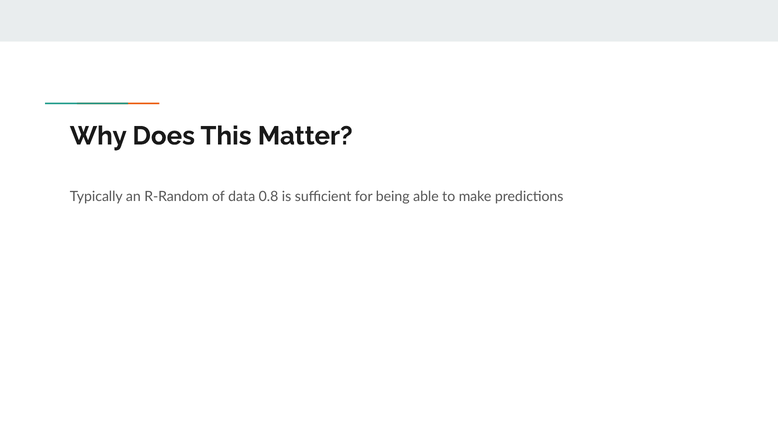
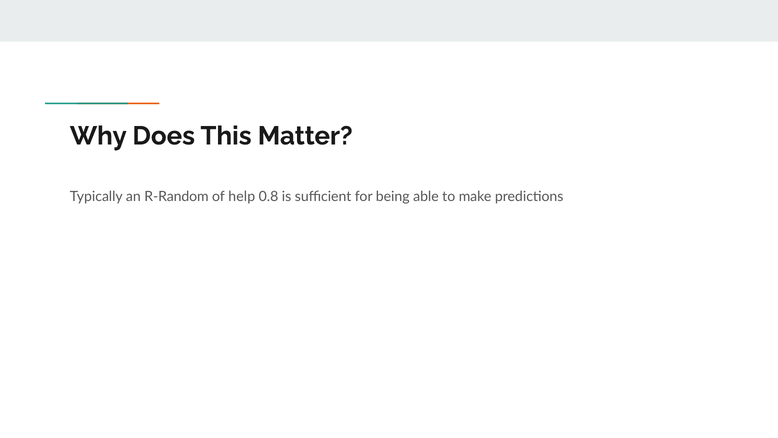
data: data -> help (242, 196)
